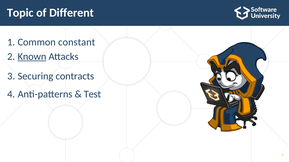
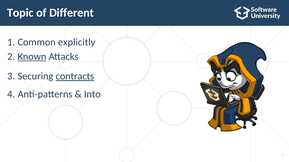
constant: constant -> explicitly (77, 42)
contracts underline: none -> present (75, 76)
Test: Test -> Into (92, 94)
